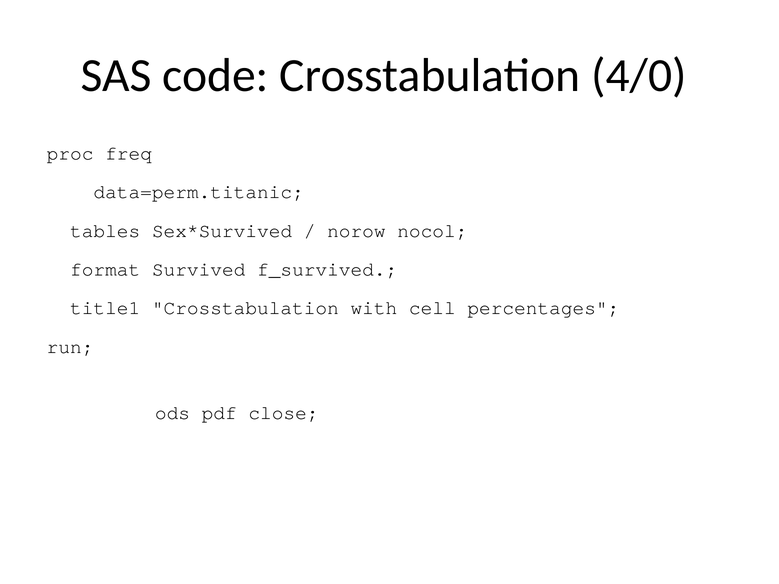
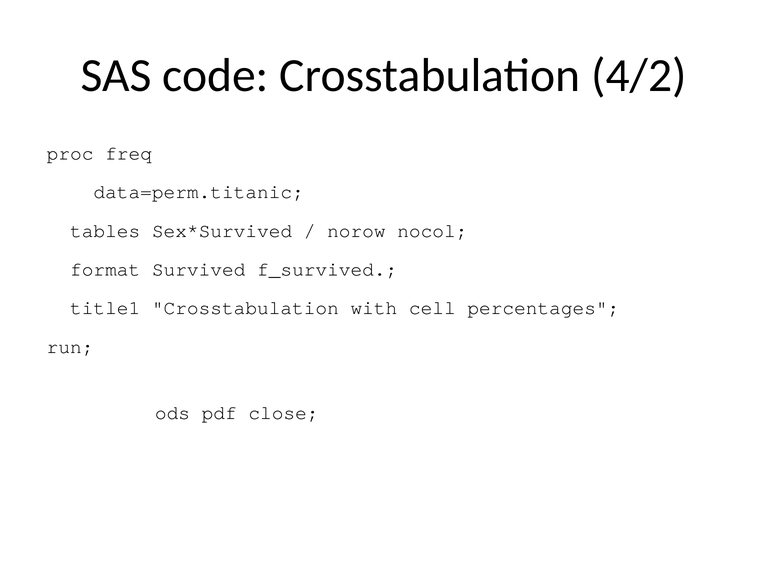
4/0: 4/0 -> 4/2 (639, 75)
